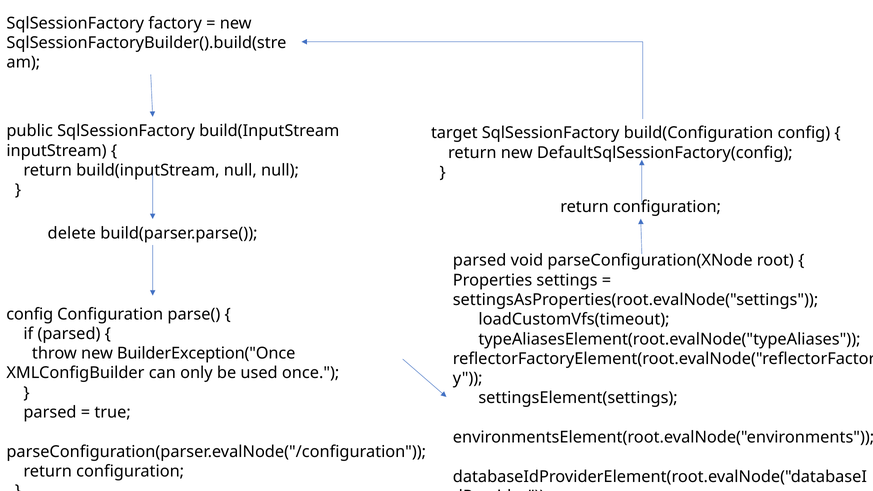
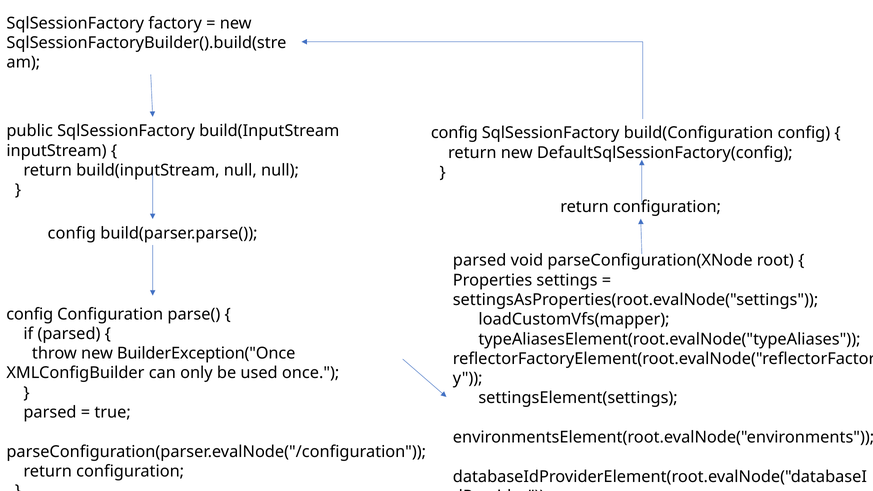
target: target -> config (454, 133)
delete: delete -> config (72, 233)
loadCustomVfs(timeout: loadCustomVfs(timeout -> loadCustomVfs(mapper (574, 320)
